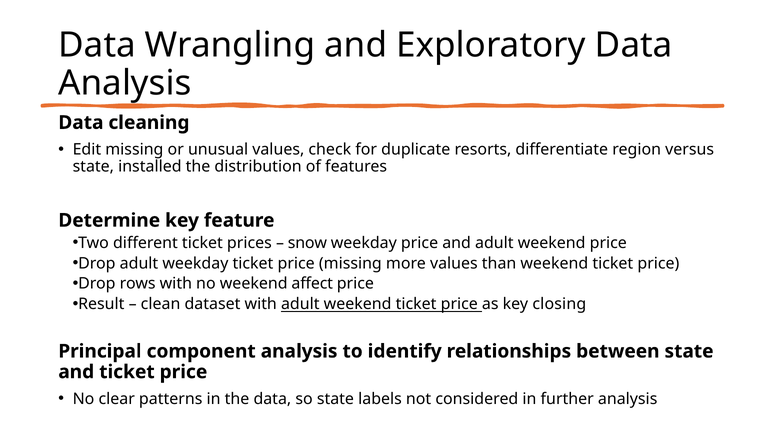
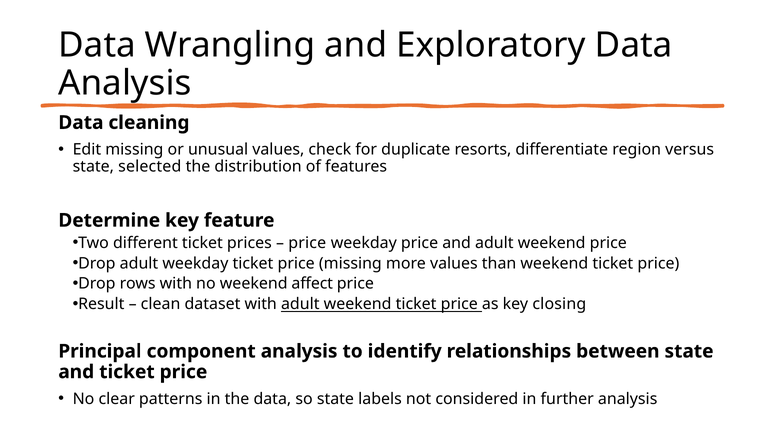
installed: installed -> selected (150, 167)
snow: snow -> price (307, 243)
